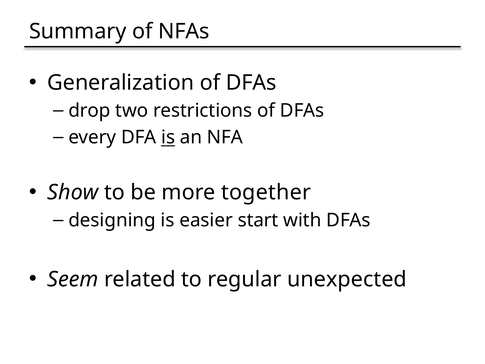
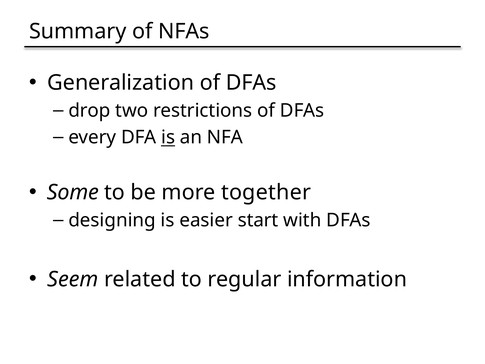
Show: Show -> Some (73, 192)
unexpected: unexpected -> information (347, 279)
